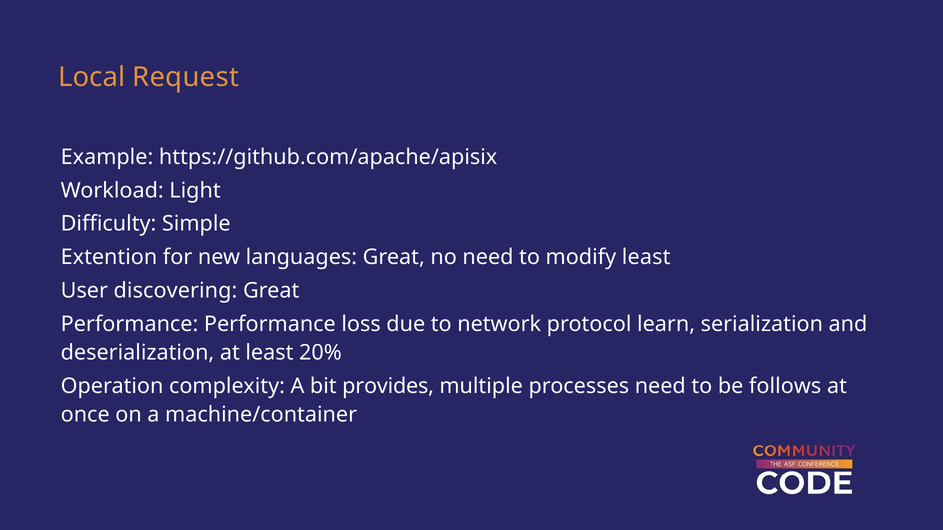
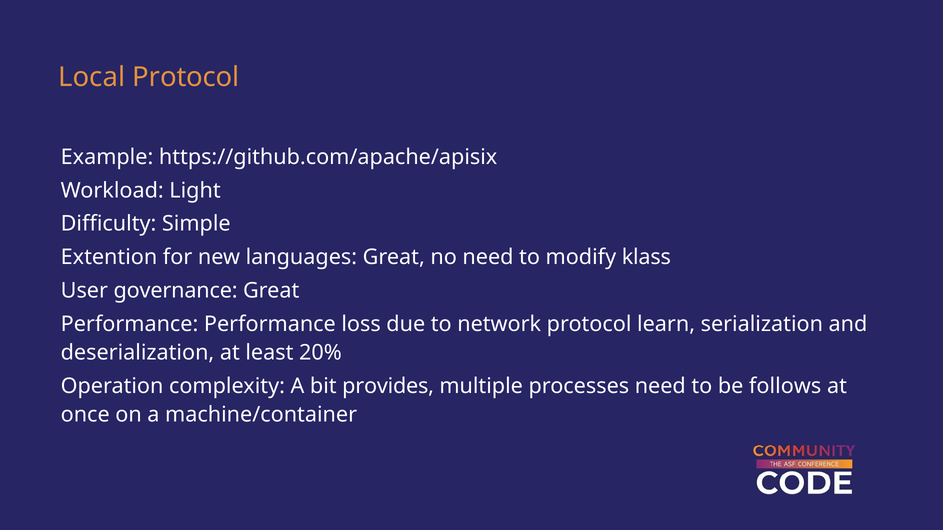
Local Request: Request -> Protocol (186, 77)
modify least: least -> klass (646, 257)
discovering: discovering -> governance (176, 291)
